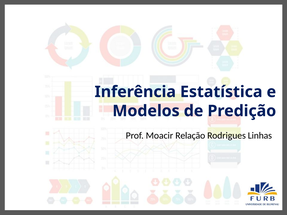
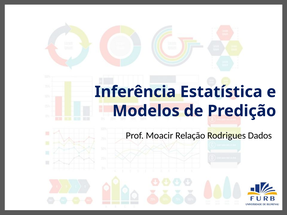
Linhas: Linhas -> Dados (260, 136)
